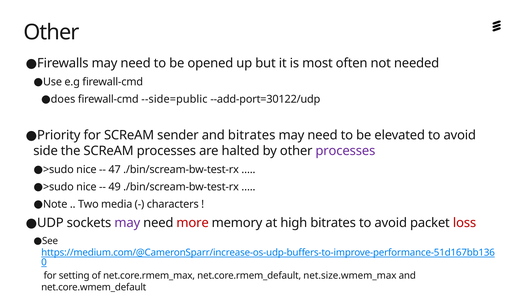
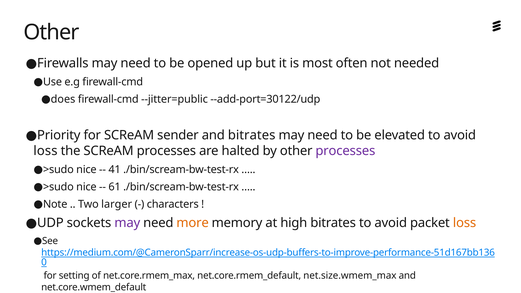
--side=public: --side=public -> --jitter=public (175, 99)
side: side -> loss (45, 151)
47: 47 -> 41 (115, 169)
49: 49 -> 61 (115, 187)
media: media -> larger (117, 204)
more colour: red -> orange (193, 223)
loss colour: red -> orange (465, 223)
